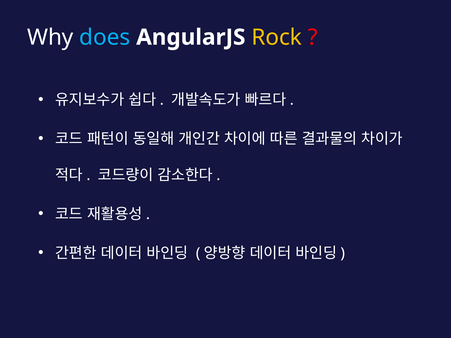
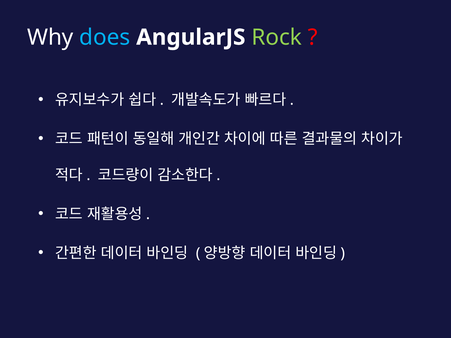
Rock colour: yellow -> light green (277, 37)
